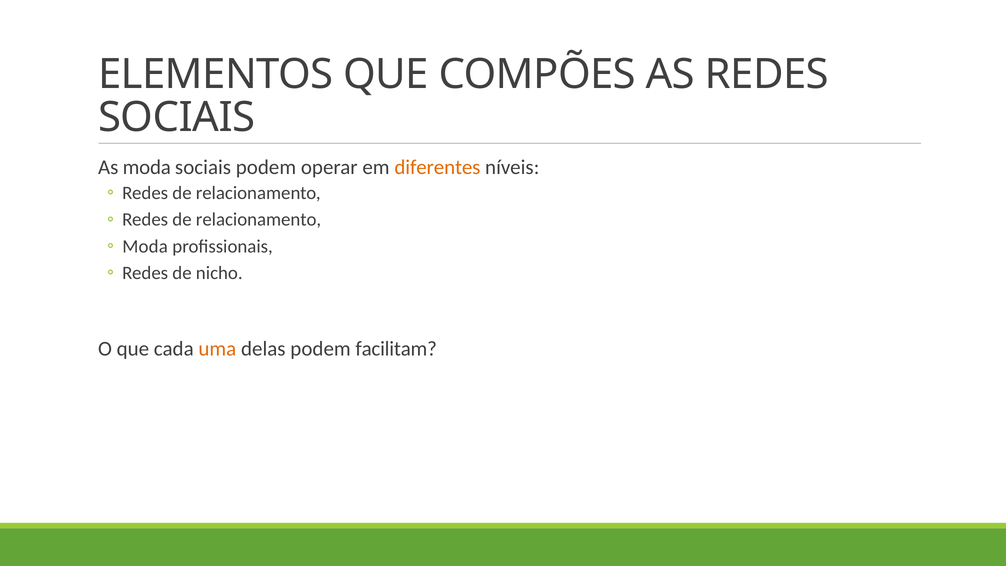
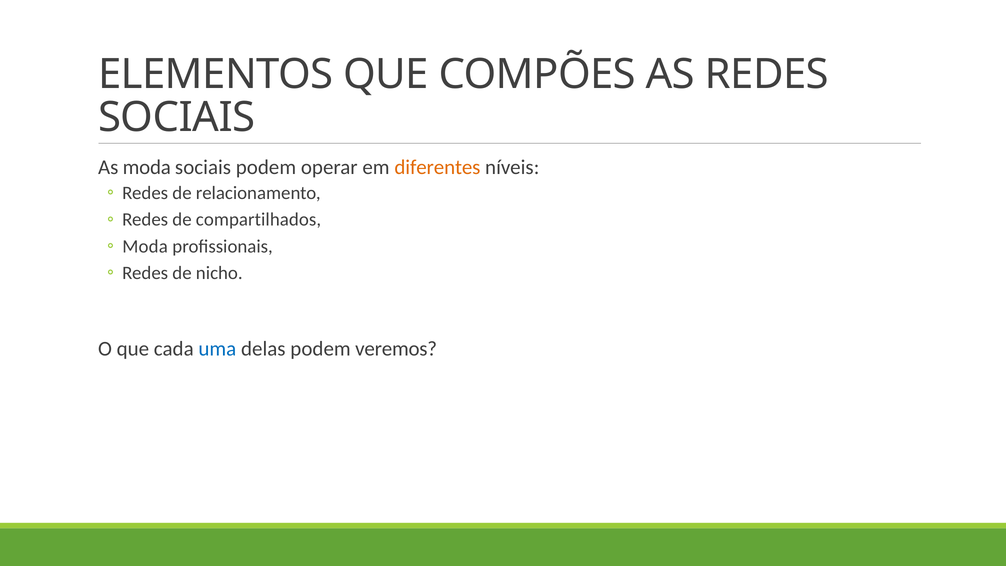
relacionamento: relacionamento -> compartilhados (258, 220)
uma colour: orange -> blue (217, 349)
facilitam: facilitam -> veremos (396, 349)
